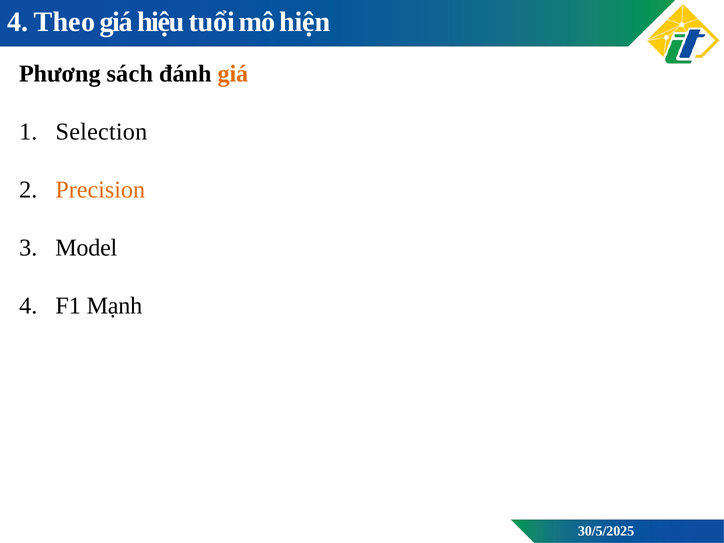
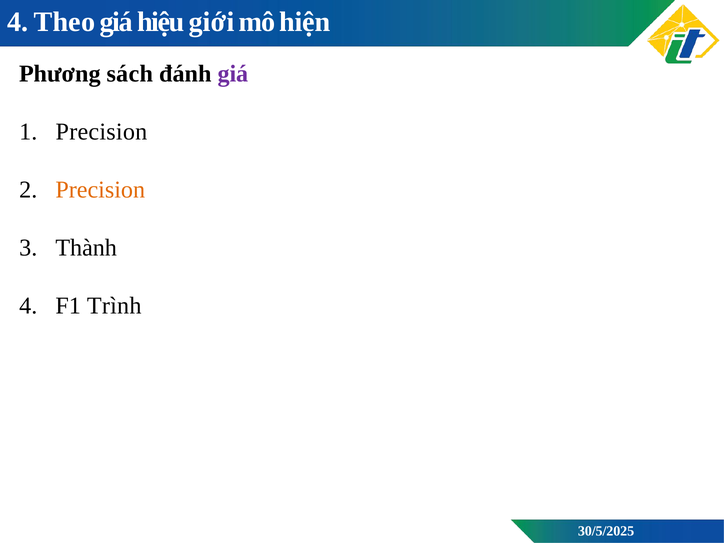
tuổi: tuổi -> giới (212, 22)
giá colour: orange -> purple (233, 74)
Selection: Selection -> Precision (101, 132)
Model: Model -> Thành (86, 248)
Mạnh: Mạnh -> Trình (114, 306)
